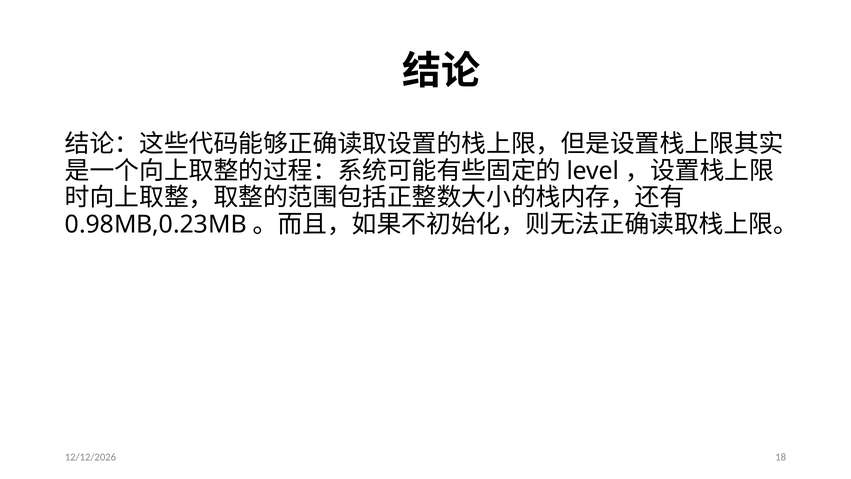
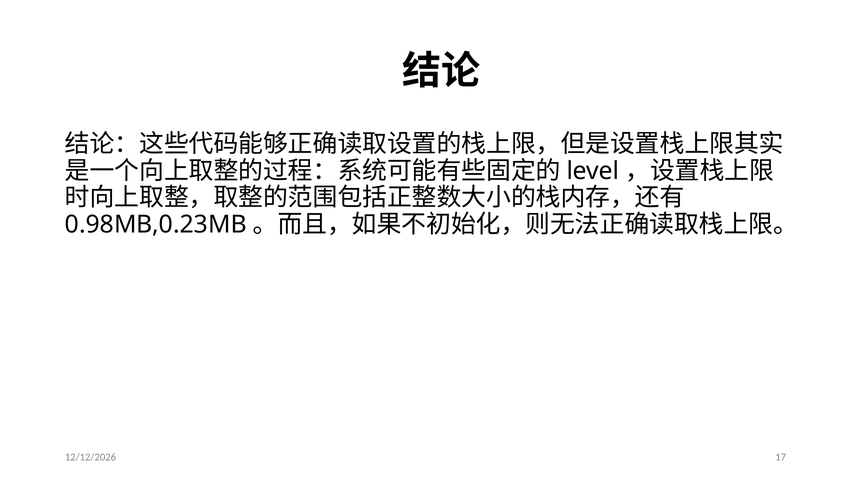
18: 18 -> 17 (781, 457)
